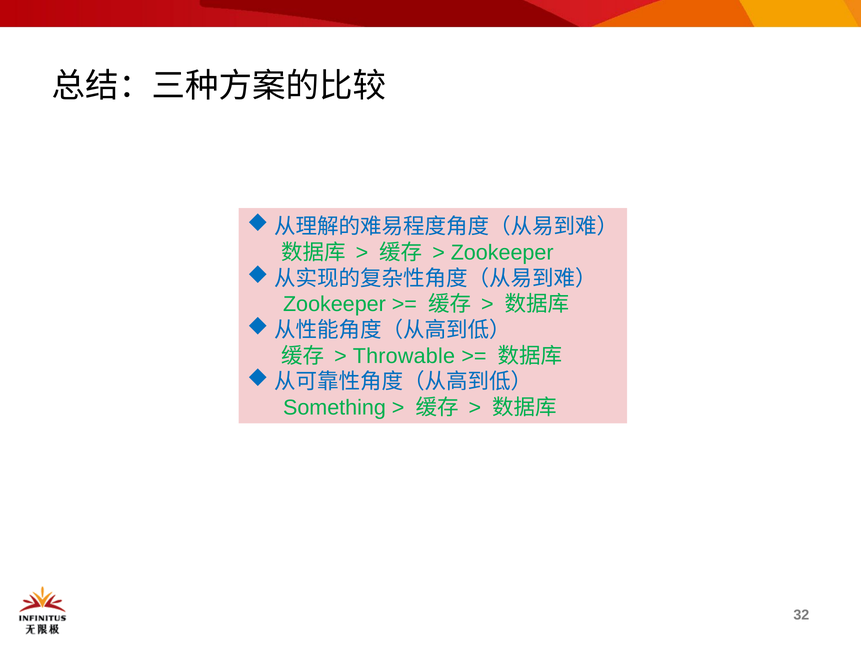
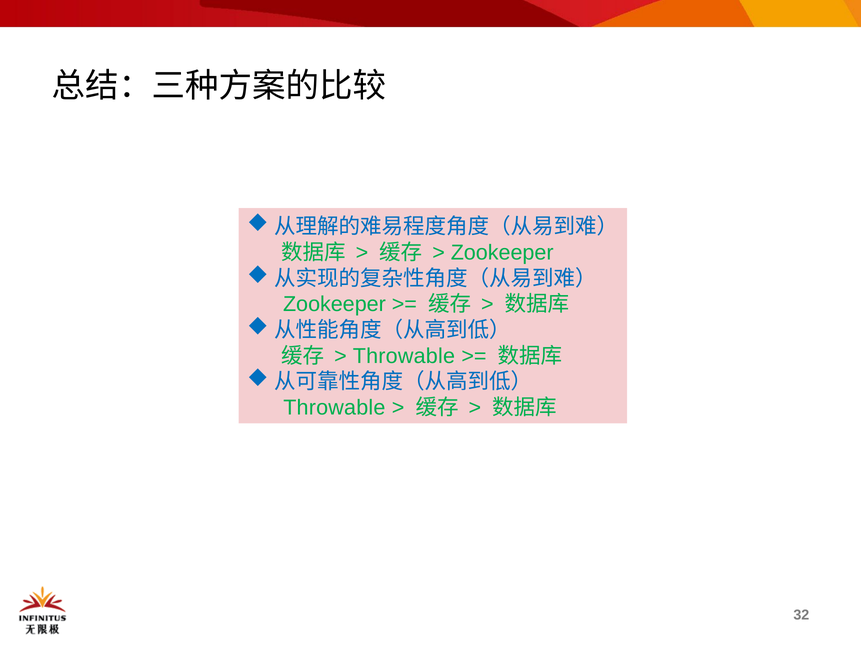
Something: Something -> Throwable (334, 407)
